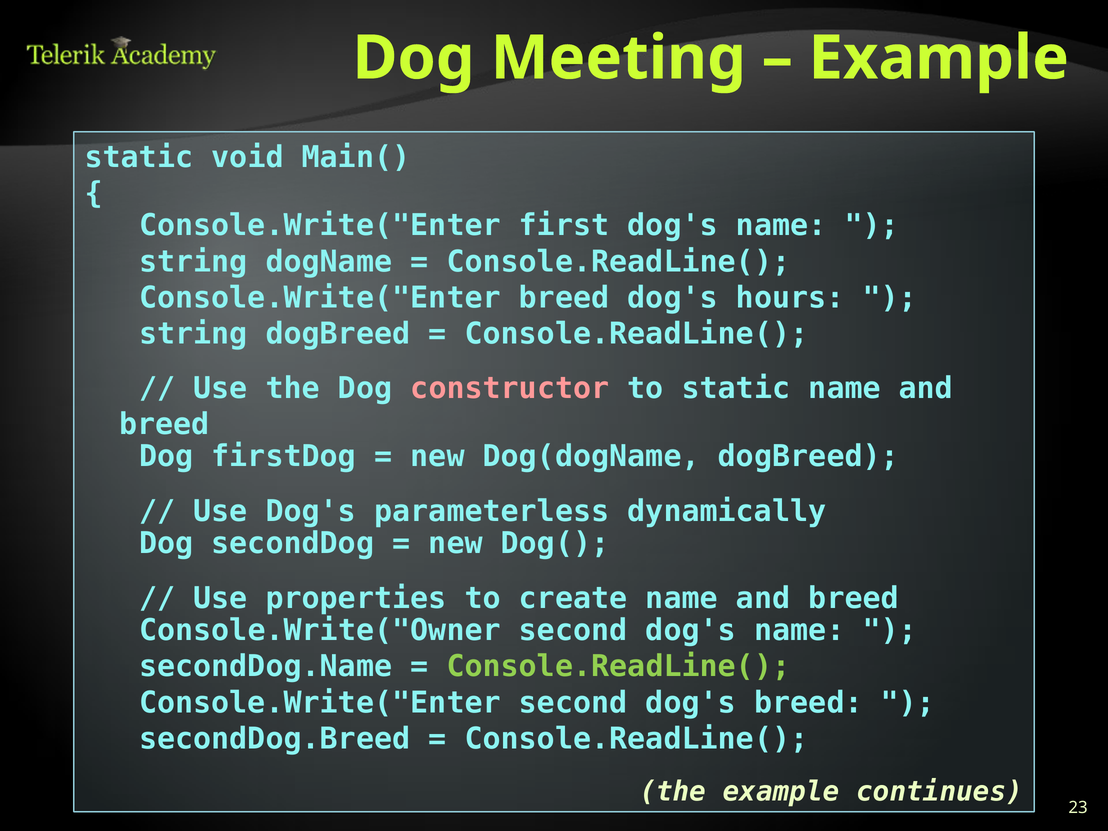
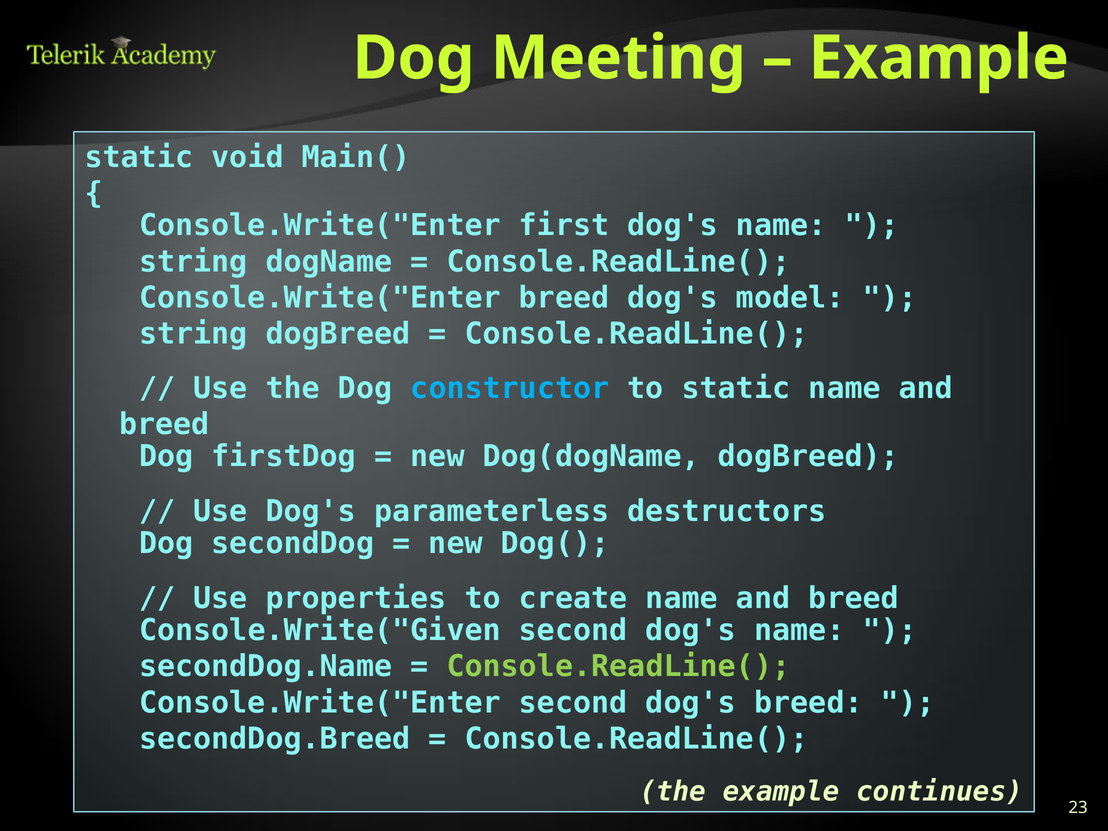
hours: hours -> model (790, 298)
constructor colour: pink -> light blue (510, 388)
dynamically: dynamically -> destructors (727, 511)
Console.Write("Owner: Console.Write("Owner -> Console.Write("Given (320, 630)
